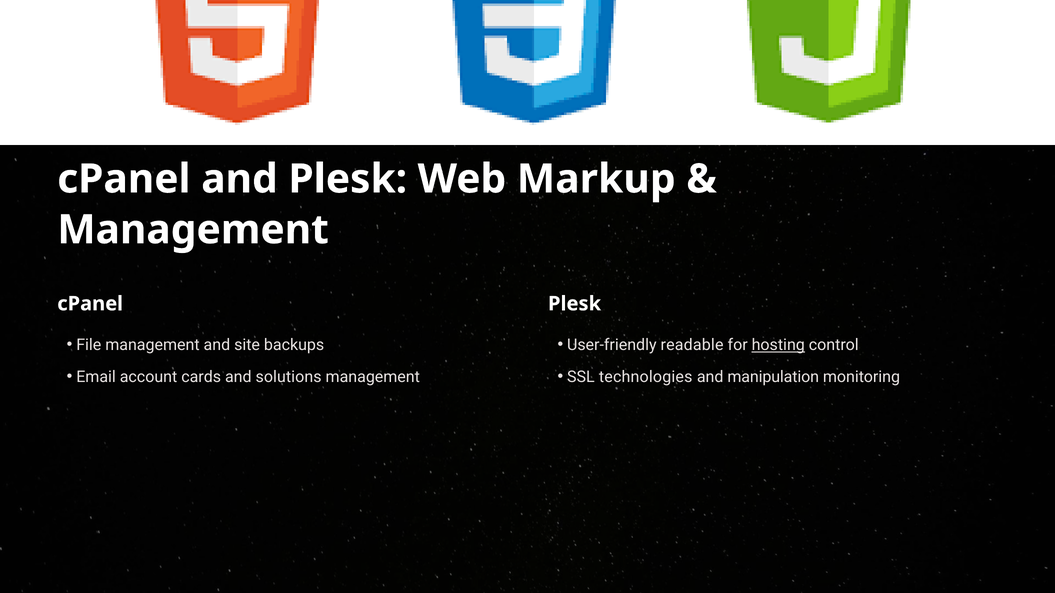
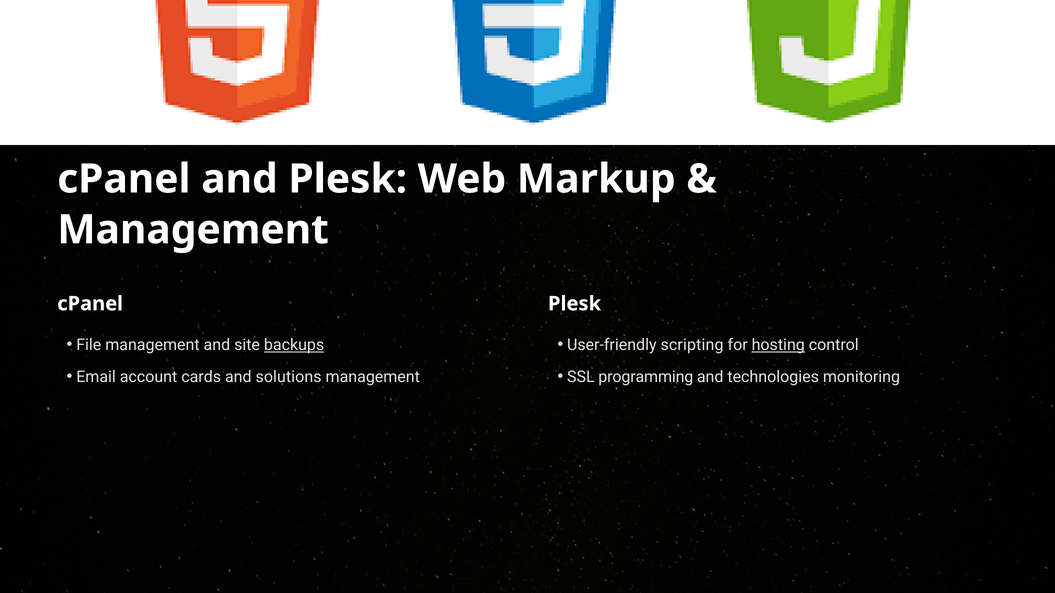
backups underline: none -> present (294, 345)
readable: readable -> scripting (692, 345)
technologies: technologies -> programming (646, 377)
manipulation: manipulation -> technologies (773, 377)
